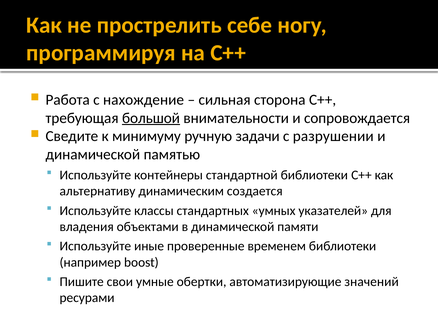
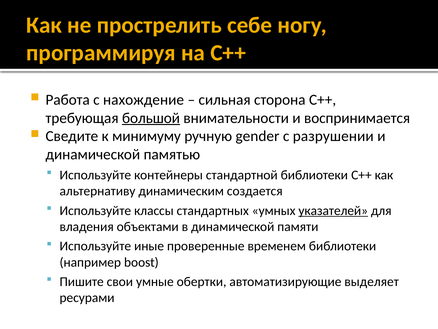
сопровождается: сопровождается -> воспринимается (357, 118)
задачи: задачи -> gender (257, 136)
указателей underline: none -> present (333, 210)
значений: значений -> выделяет (372, 281)
